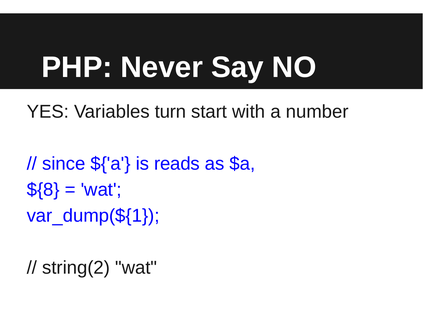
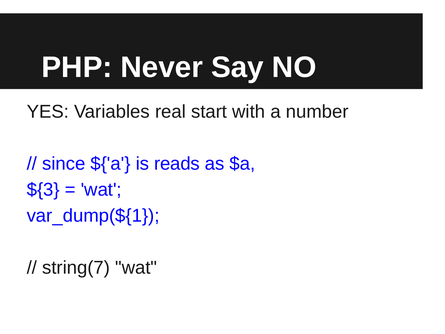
turn: turn -> real (170, 112)
${8: ${8 -> ${3 (43, 190)
string(2: string(2 -> string(7 (76, 267)
